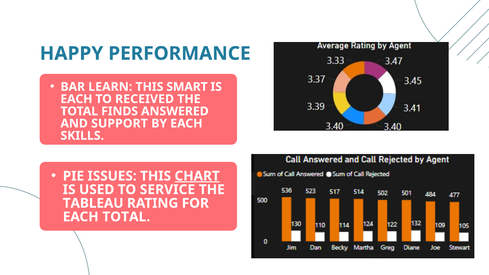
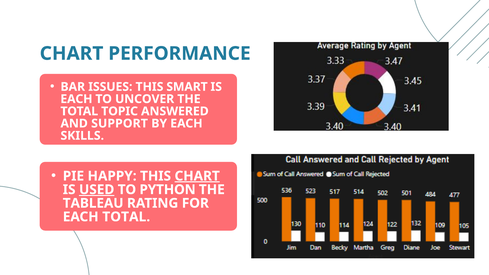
HAPPY: HAPPY -> CHART (71, 54)
LEARN: LEARN -> ISSUES (110, 87)
RECEIVED: RECEIVED -> UNCOVER (145, 99)
FINDS: FINDS -> TOPIC (120, 111)
ISSUES: ISSUES -> HAPPY (112, 176)
USED underline: none -> present (97, 190)
SERVICE: SERVICE -> PYTHON (168, 190)
